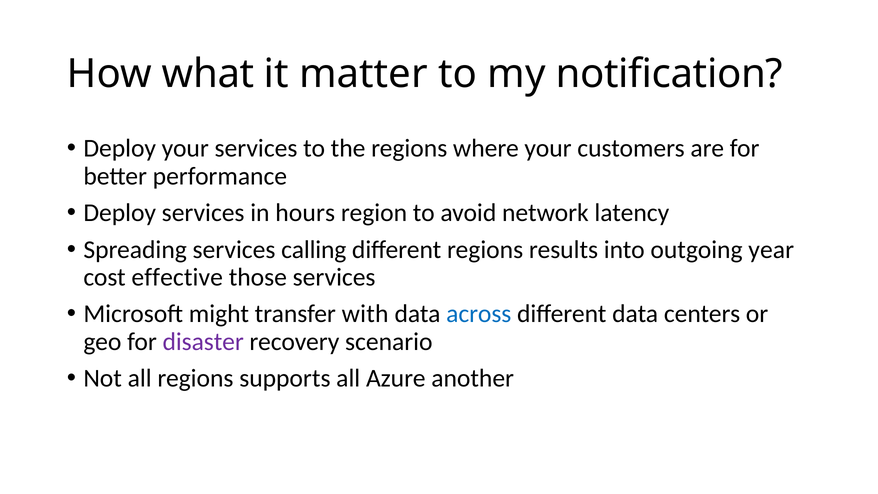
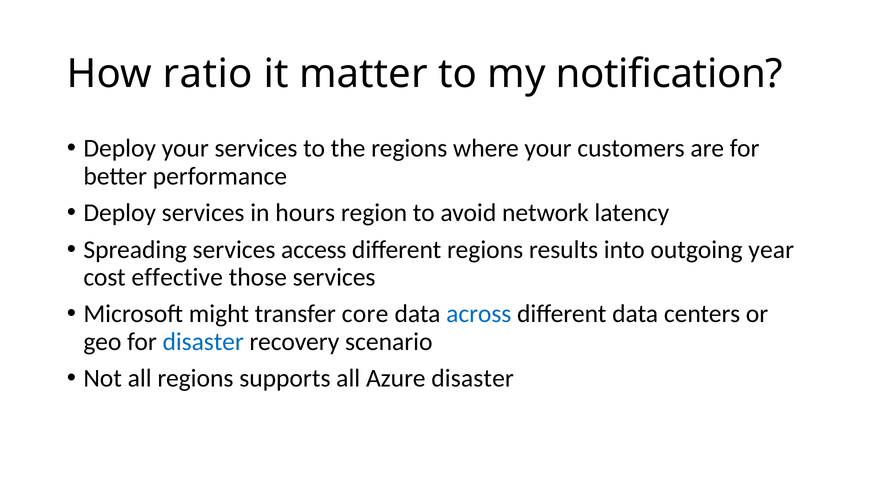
what: what -> ratio (208, 74)
calling: calling -> access (314, 250)
with: with -> core (365, 314)
disaster colour: purple -> blue (203, 342)
Azure another: another -> disaster (473, 378)
